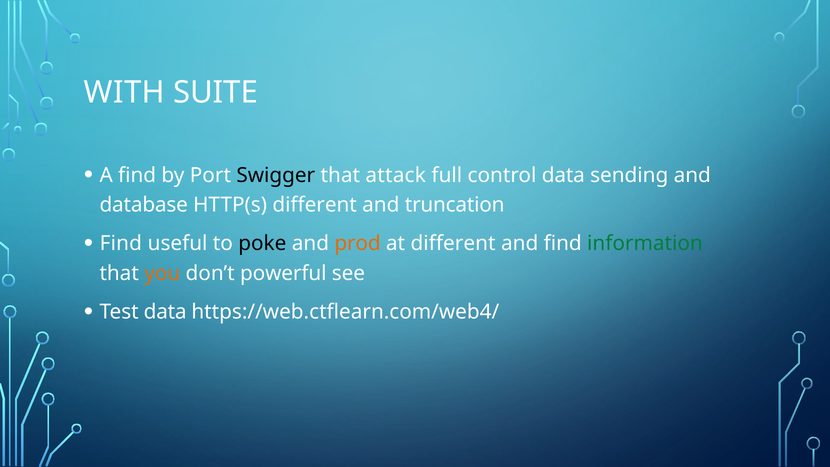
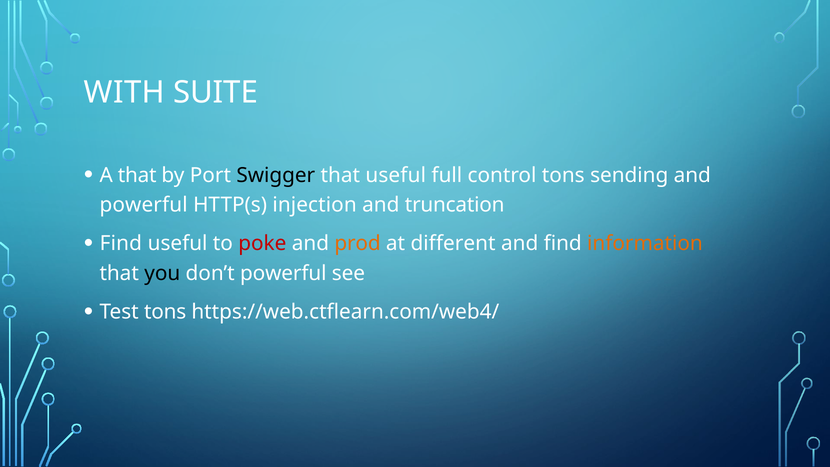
A find: find -> that (137, 175)
that attack: attack -> useful (396, 175)
control data: data -> tons (563, 175)
database: database -> powerful (144, 205)
HTTP(s different: different -> injection (315, 205)
poke colour: black -> red (262, 244)
information colour: green -> orange (645, 244)
you colour: orange -> black (162, 273)
Test data: data -> tons (165, 312)
